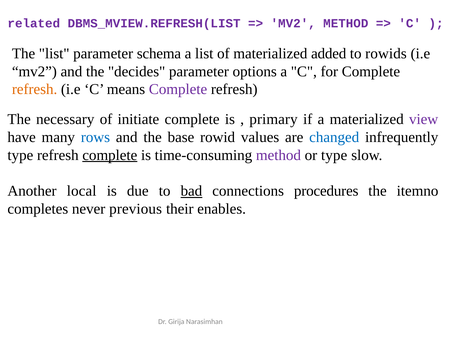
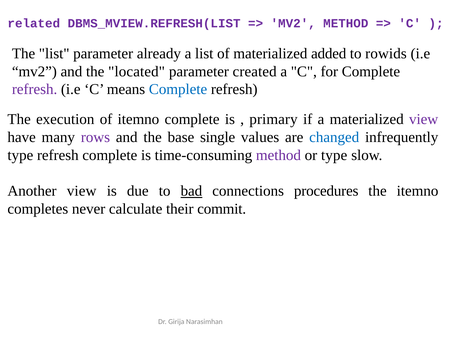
schema: schema -> already (159, 53)
decides: decides -> located (137, 71)
options: options -> created (255, 71)
refresh colour: orange -> purple (35, 89)
Complete colour: purple -> blue (178, 89)
necessary: necessary -> execution (65, 119)
of initiate: initiate -> itemno (138, 119)
rows colour: blue -> purple (95, 137)
rowid: rowid -> single (218, 137)
complete underline: present -> none (110, 155)
Another local: local -> view (82, 191)
previous: previous -> calculate (136, 209)
enables: enables -> commit (222, 209)
